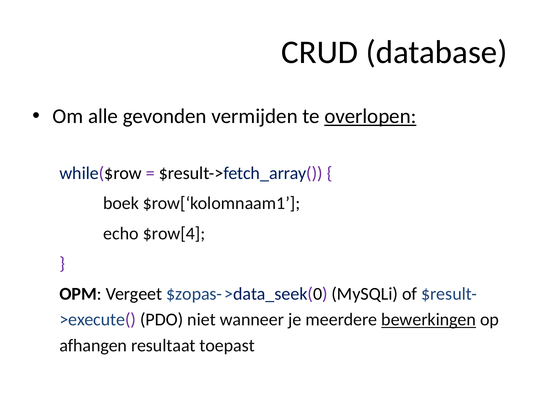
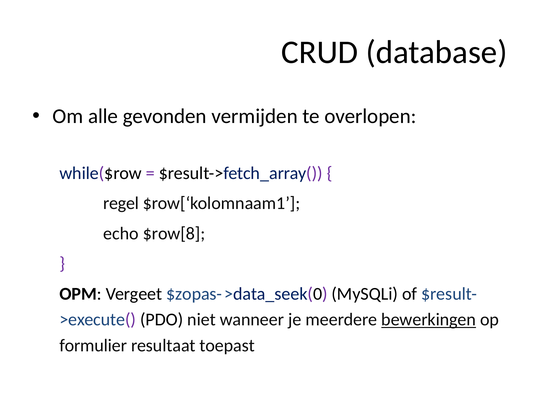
overlopen underline: present -> none (370, 116)
boek: boek -> regel (121, 203)
$row[4: $row[4 -> $row[8 (174, 234)
afhangen: afhangen -> formulier (93, 346)
